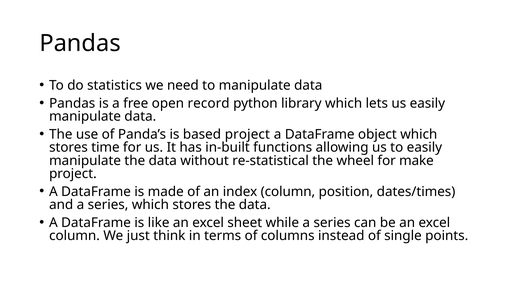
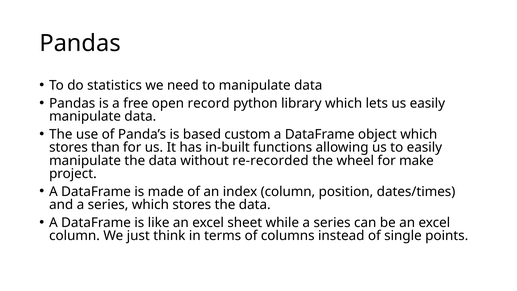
based project: project -> custom (247, 134)
time: time -> than (105, 147)
re-statistical: re-statistical -> re-recorded (270, 160)
